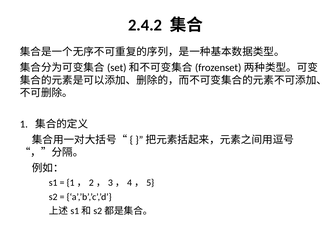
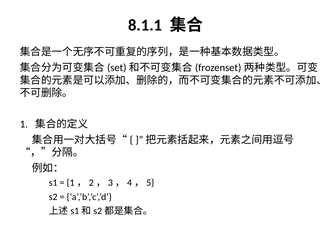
2.4.2: 2.4.2 -> 8.1.1 (145, 25)
